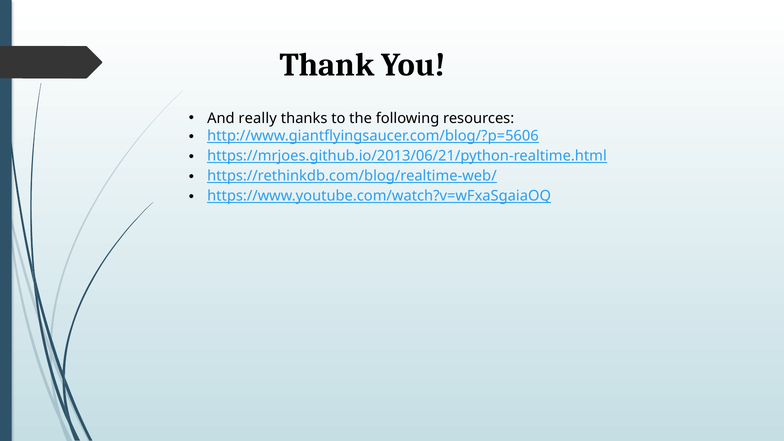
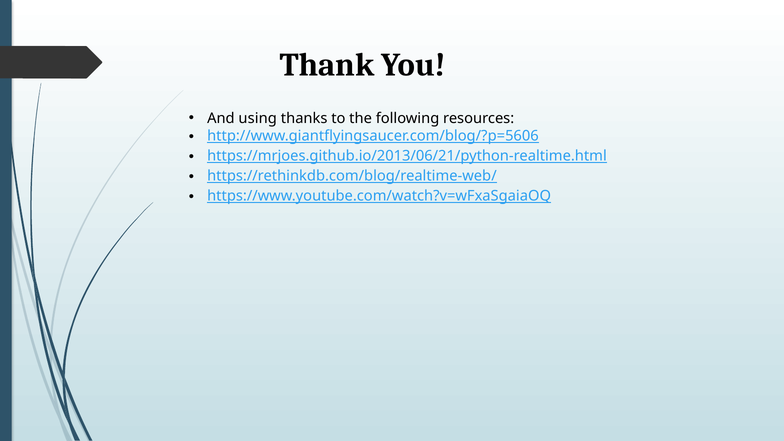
really: really -> using (258, 118)
